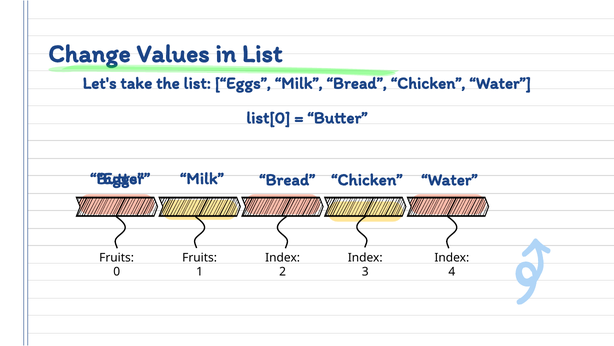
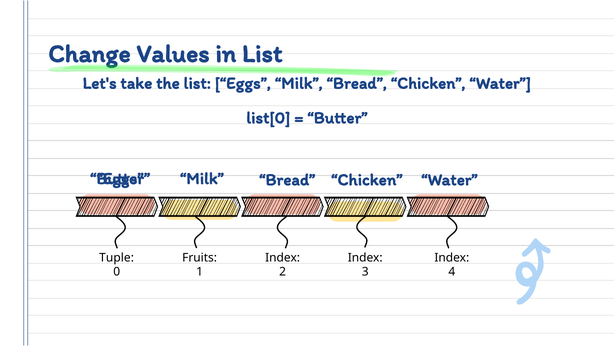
Fruits: Fruits -> Tuple (117, 257)
